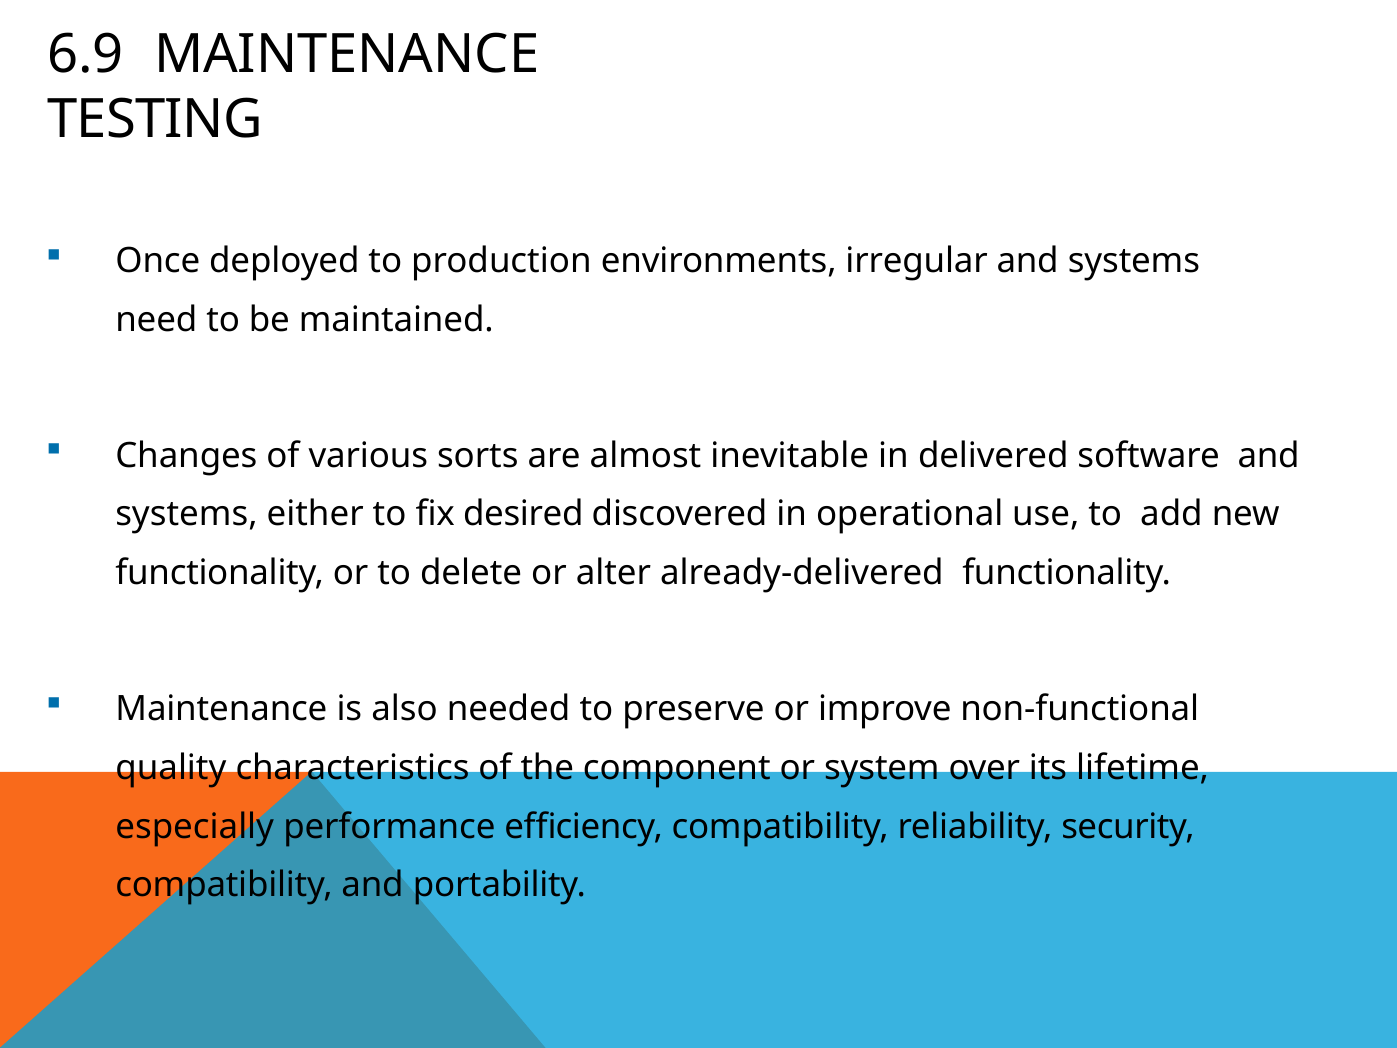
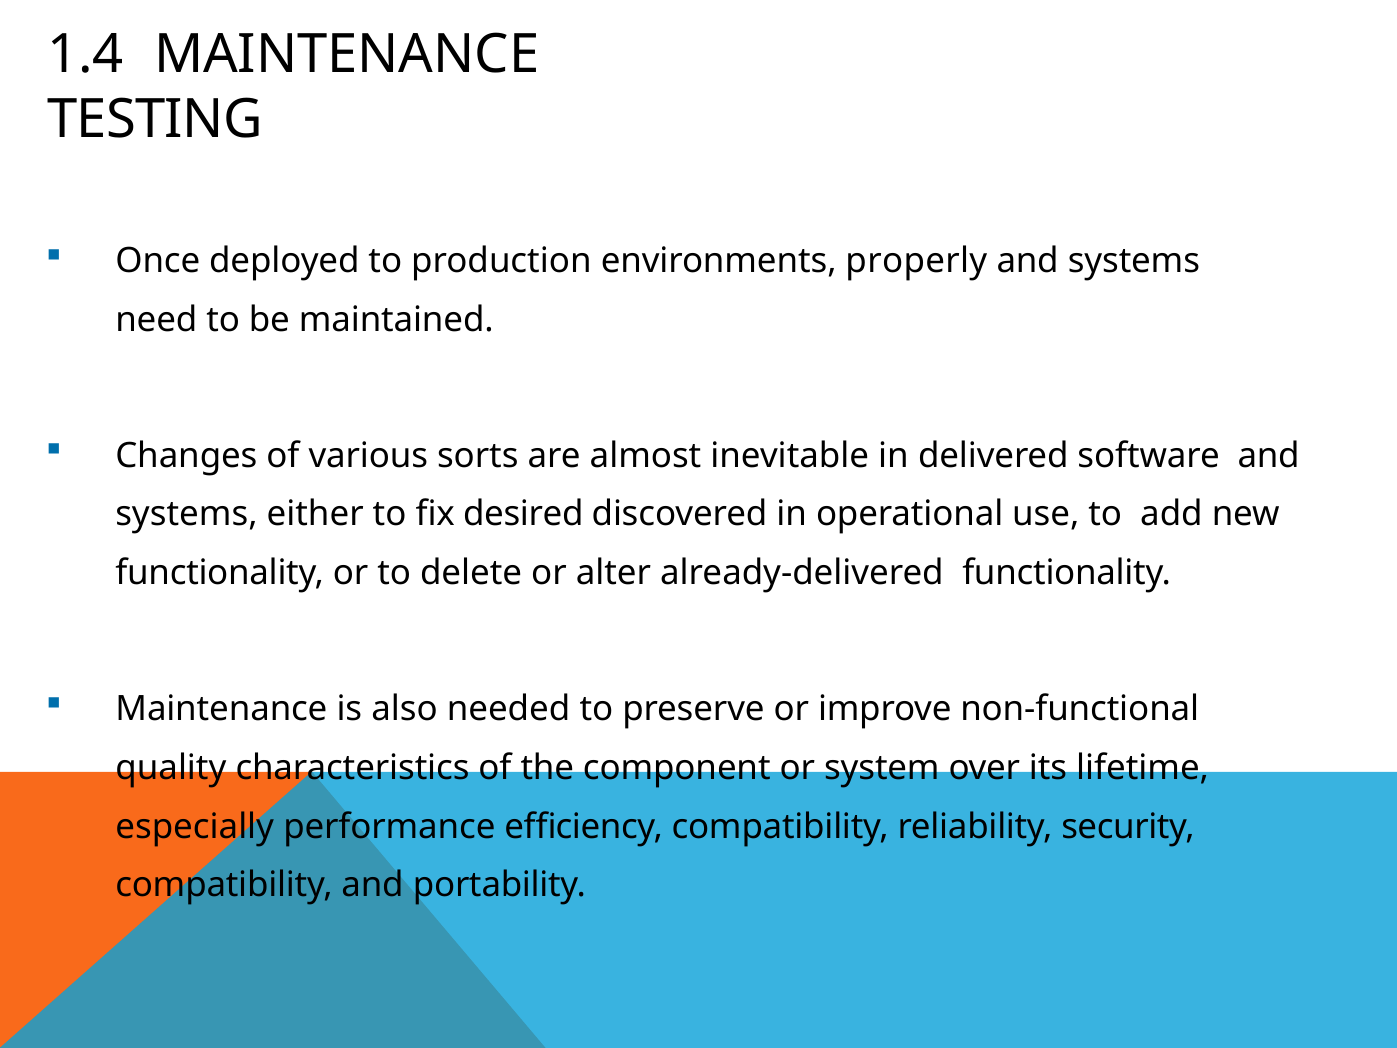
6.9: 6.9 -> 1.4 (86, 55)
irregular: irregular -> properly (916, 261)
